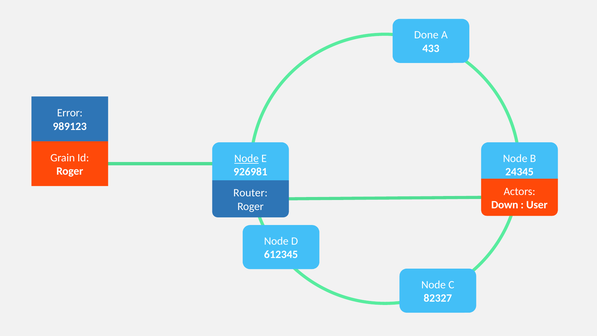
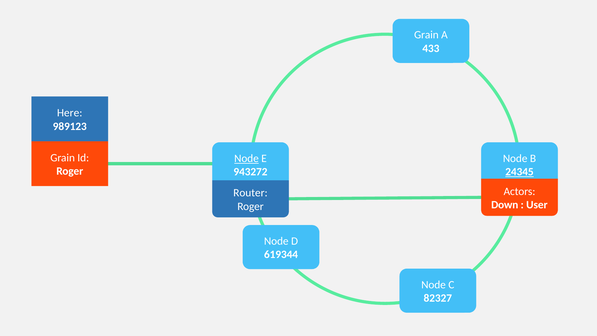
Done: Done -> Grain (426, 35)
Error: Error -> Here (70, 113)
926981: 926981 -> 943272 (250, 172)
24345 underline: none -> present (519, 172)
612345: 612345 -> 619344 (281, 254)
